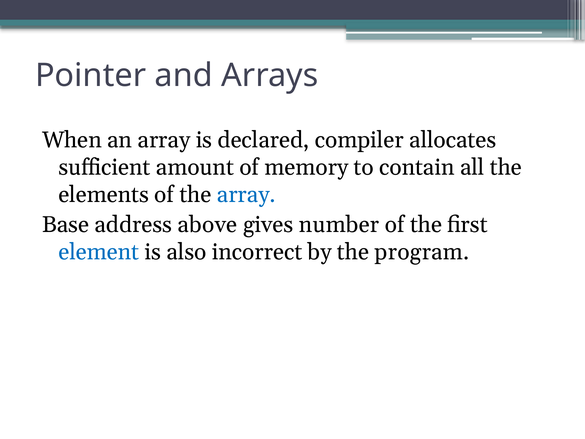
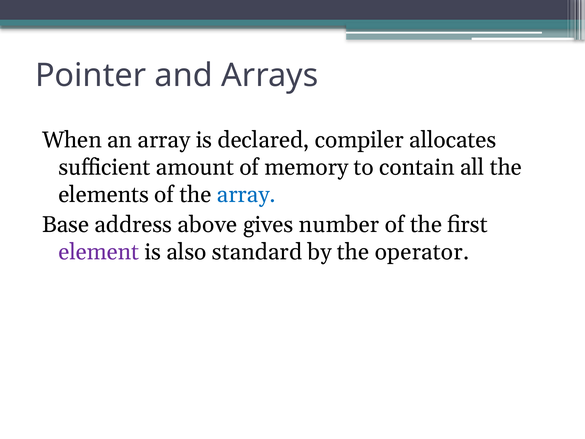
element colour: blue -> purple (99, 252)
incorrect: incorrect -> standard (257, 252)
program: program -> operator (422, 252)
